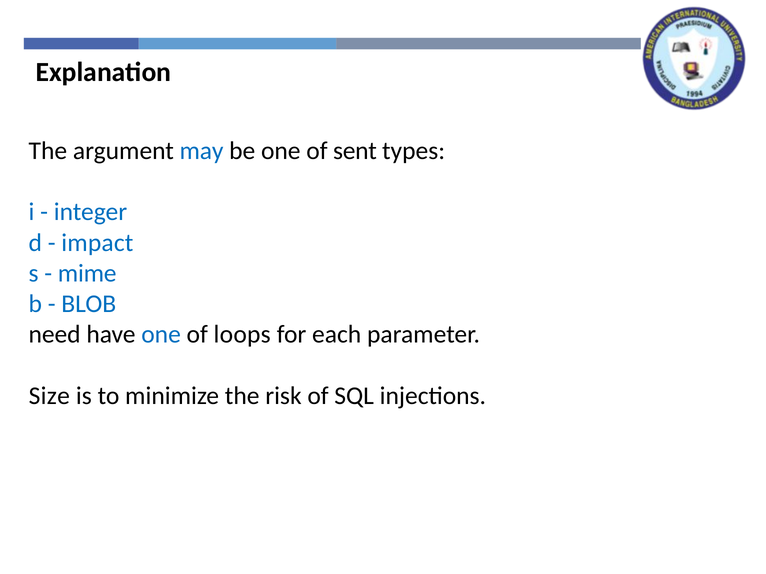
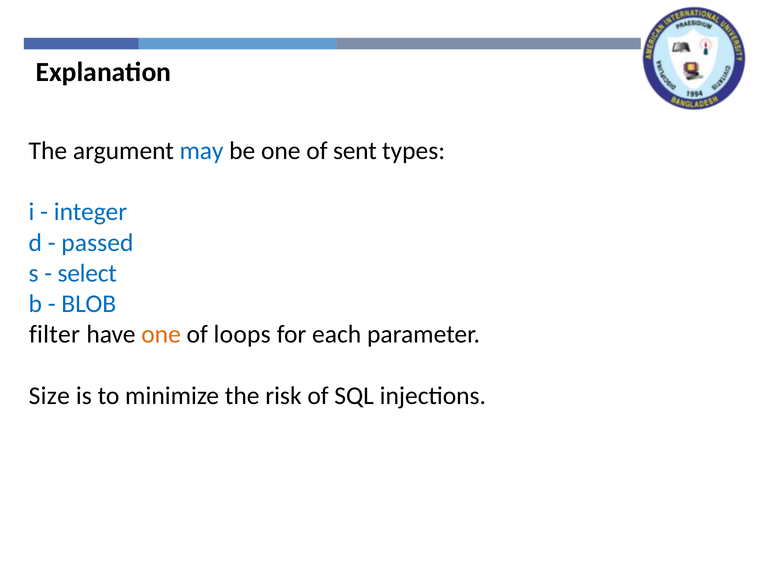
impact: impact -> passed (97, 243)
mime: mime -> select (87, 273)
need: need -> filter (54, 335)
one colour: blue -> orange (161, 335)
